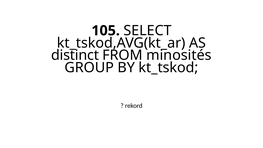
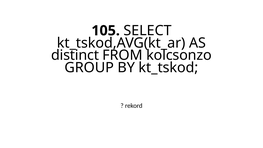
minosités: minosités -> kolcsonzo (179, 55)
